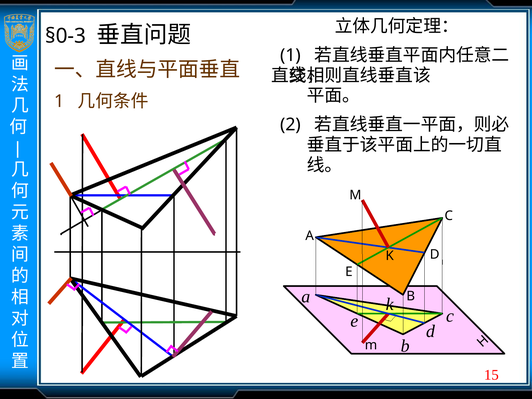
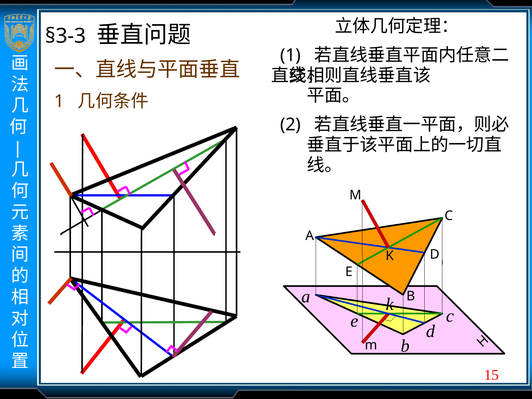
§0-3: §0-3 -> §3-3 (66, 36)
